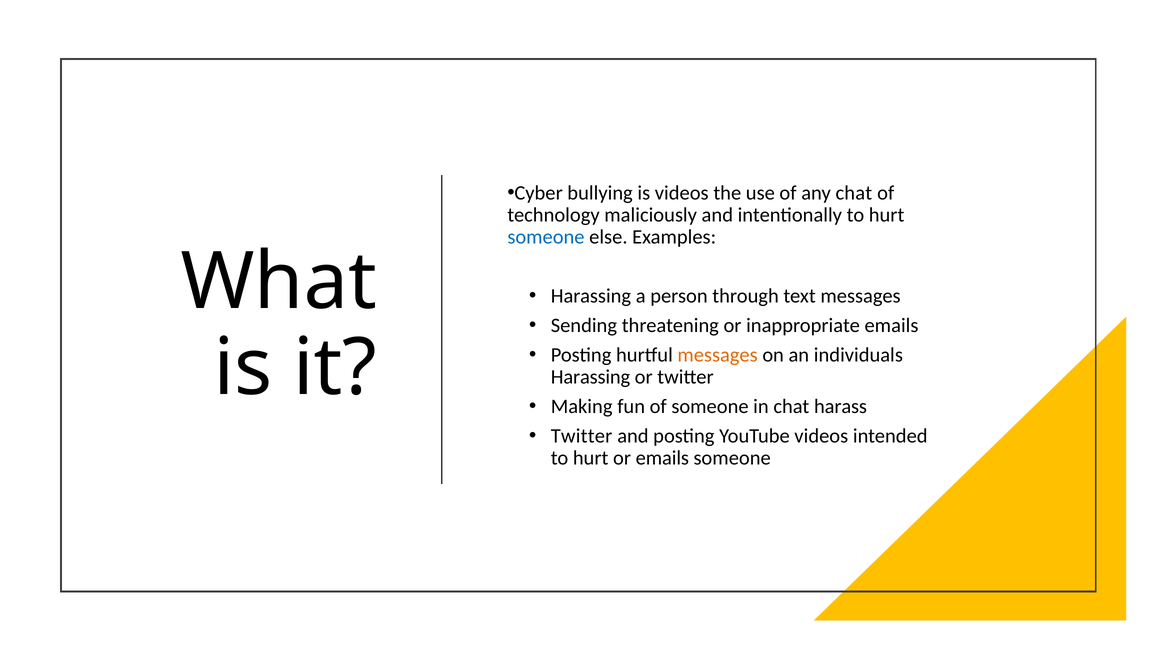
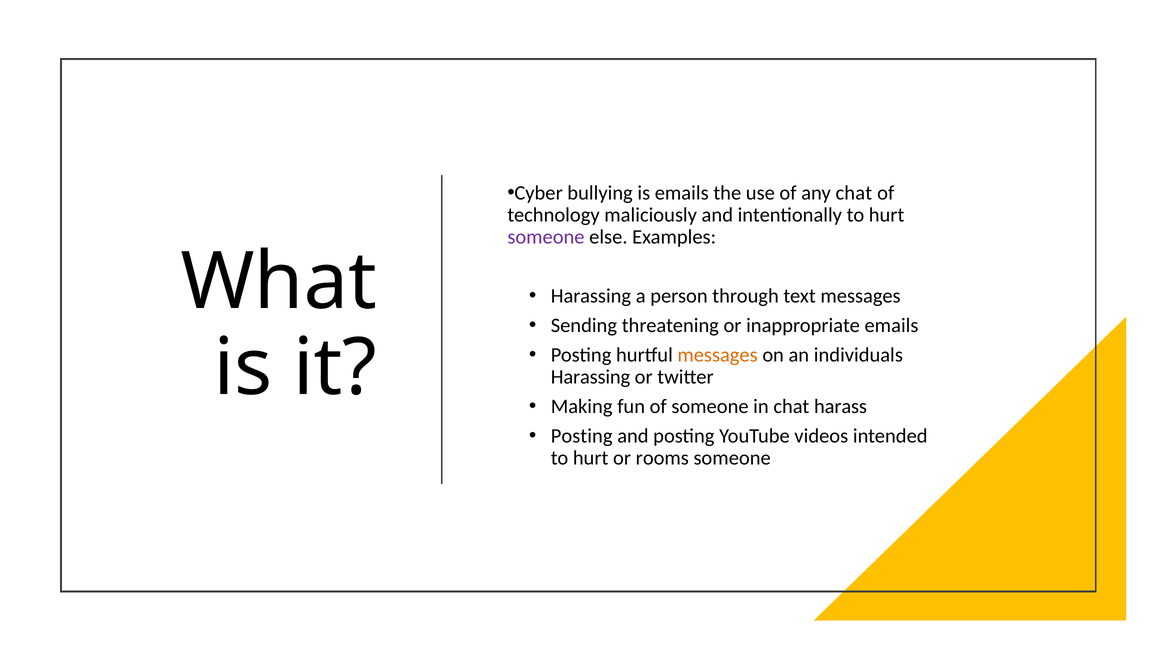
is videos: videos -> emails (682, 193)
someone colour: blue -> purple (546, 237)
Twitter: Twitter -> Posting (582, 436)
or emails: emails -> rooms (662, 458)
